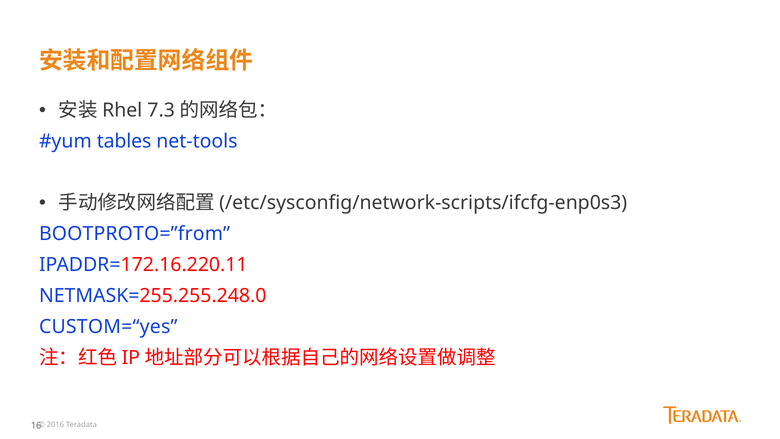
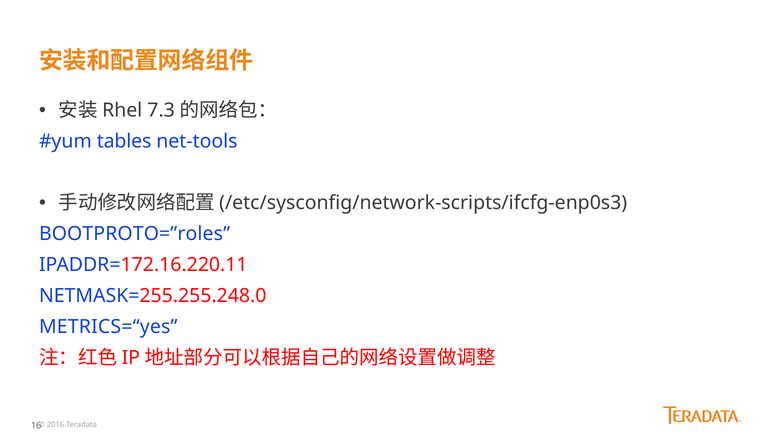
BOOTPROTO=”from: BOOTPROTO=”from -> BOOTPROTO=”roles (135, 234)
CUSTOM=“yes: CUSTOM=“yes -> METRICS=“yes (108, 327)
